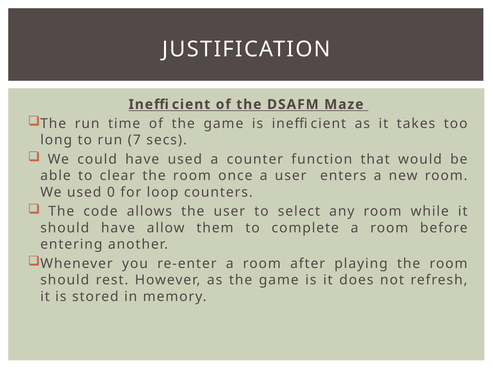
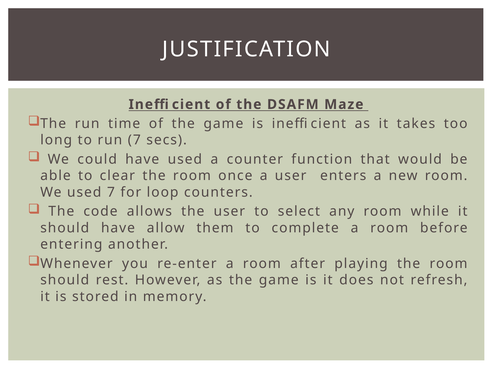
used 0: 0 -> 7 (111, 192)
